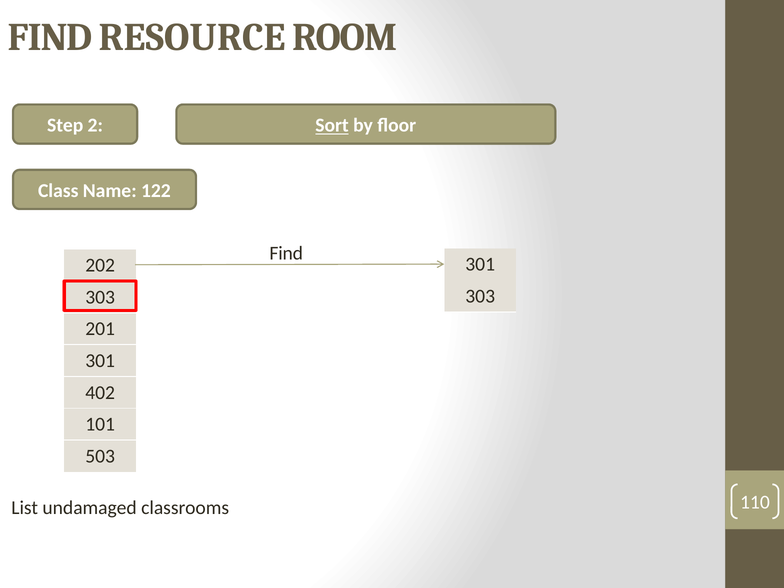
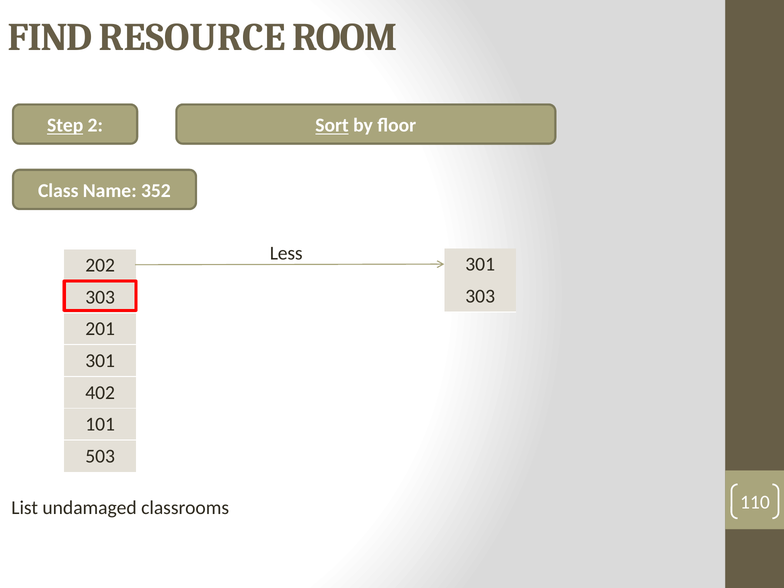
Step underline: none -> present (65, 125)
122: 122 -> 352 (156, 191)
Find: Find -> Less (286, 253)
